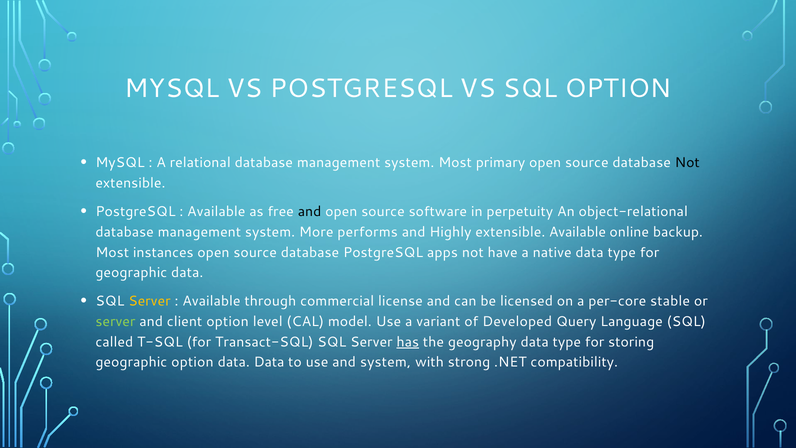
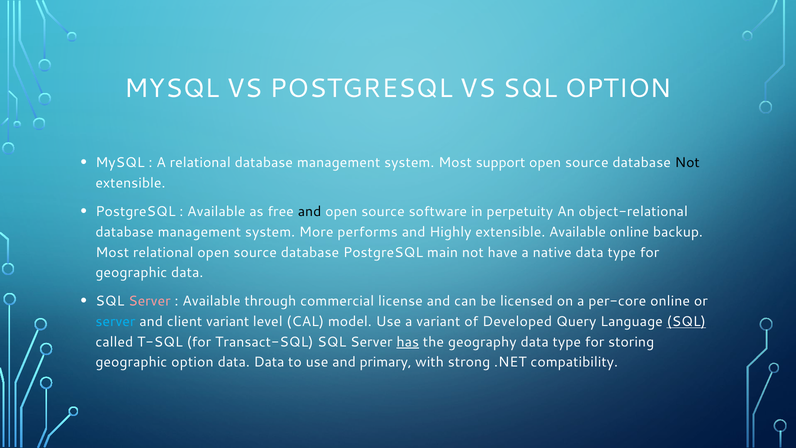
primary: primary -> support (501, 163)
Most instances: instances -> relational (163, 252)
apps: apps -> main (443, 252)
Server colour: yellow -> pink (149, 301)
per-core stable: stable -> online (670, 301)
server colour: light green -> light blue (115, 321)
client option: option -> variant (228, 321)
SQL underline: none -> present (686, 321)
and system: system -> primary (386, 362)
